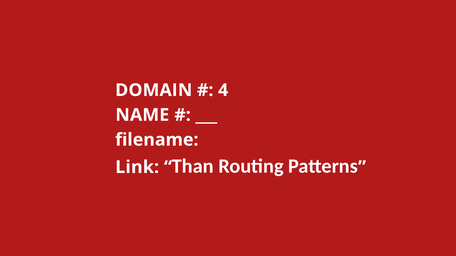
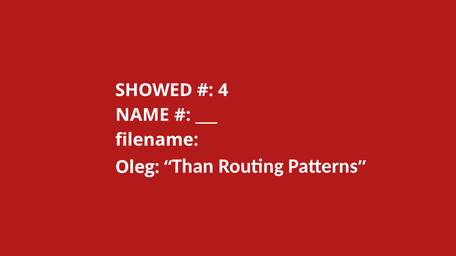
DOMAIN: DOMAIN -> SHOWED (154, 90)
Link: Link -> Oleg (137, 167)
